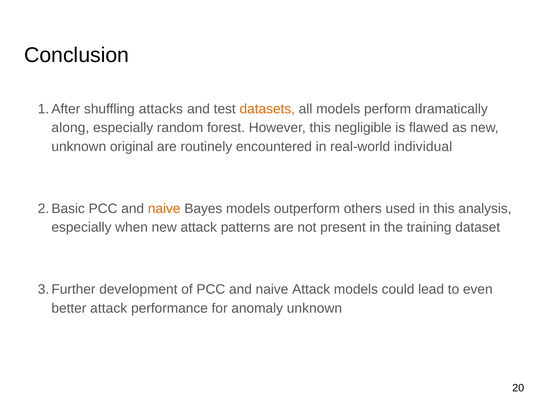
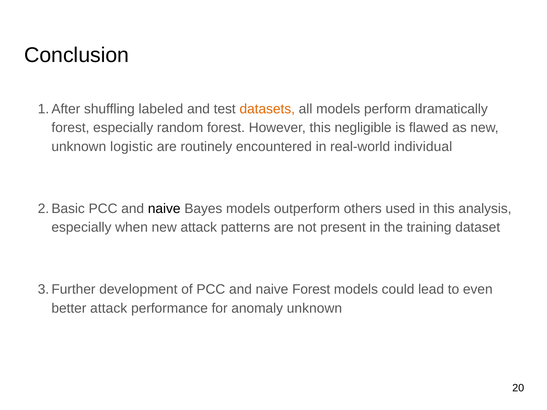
attacks: attacks -> labeled (161, 109)
along: along -> forest (70, 128)
original: original -> logistic (132, 147)
naive colour: orange -> black (164, 209)
naive Attack: Attack -> Forest (311, 290)
